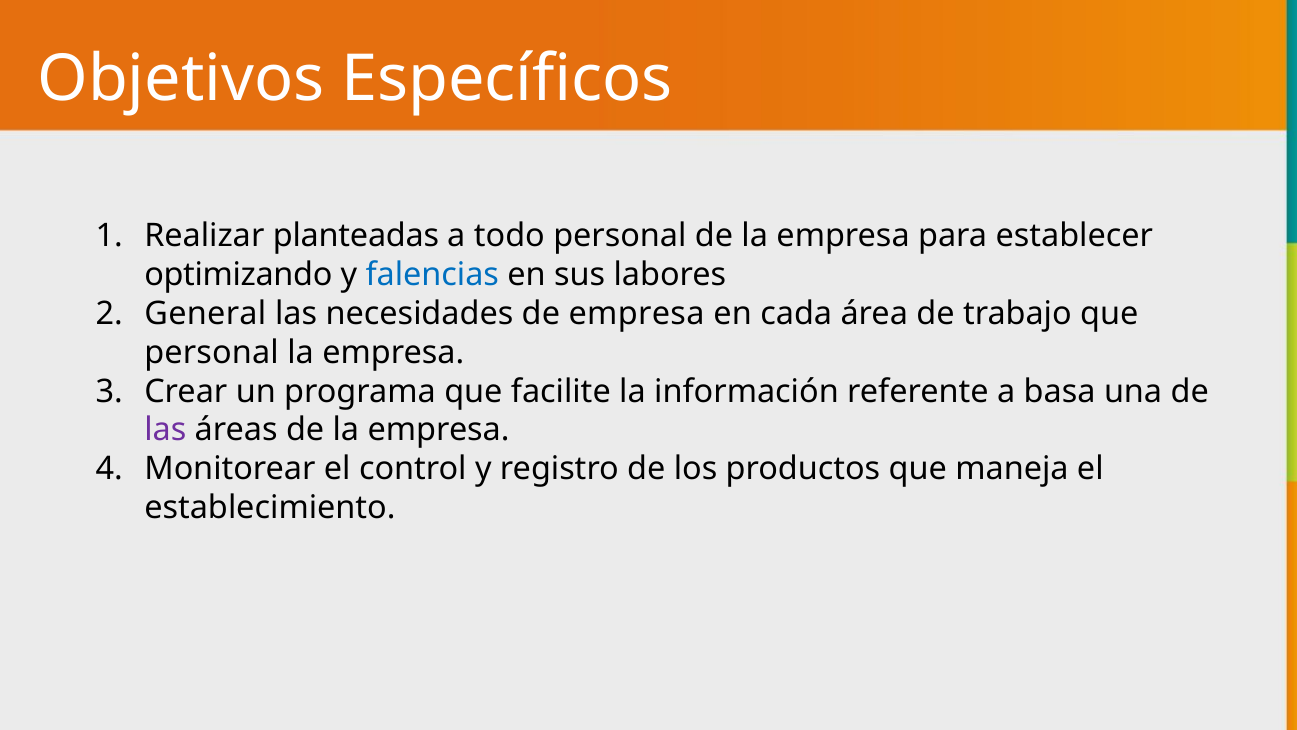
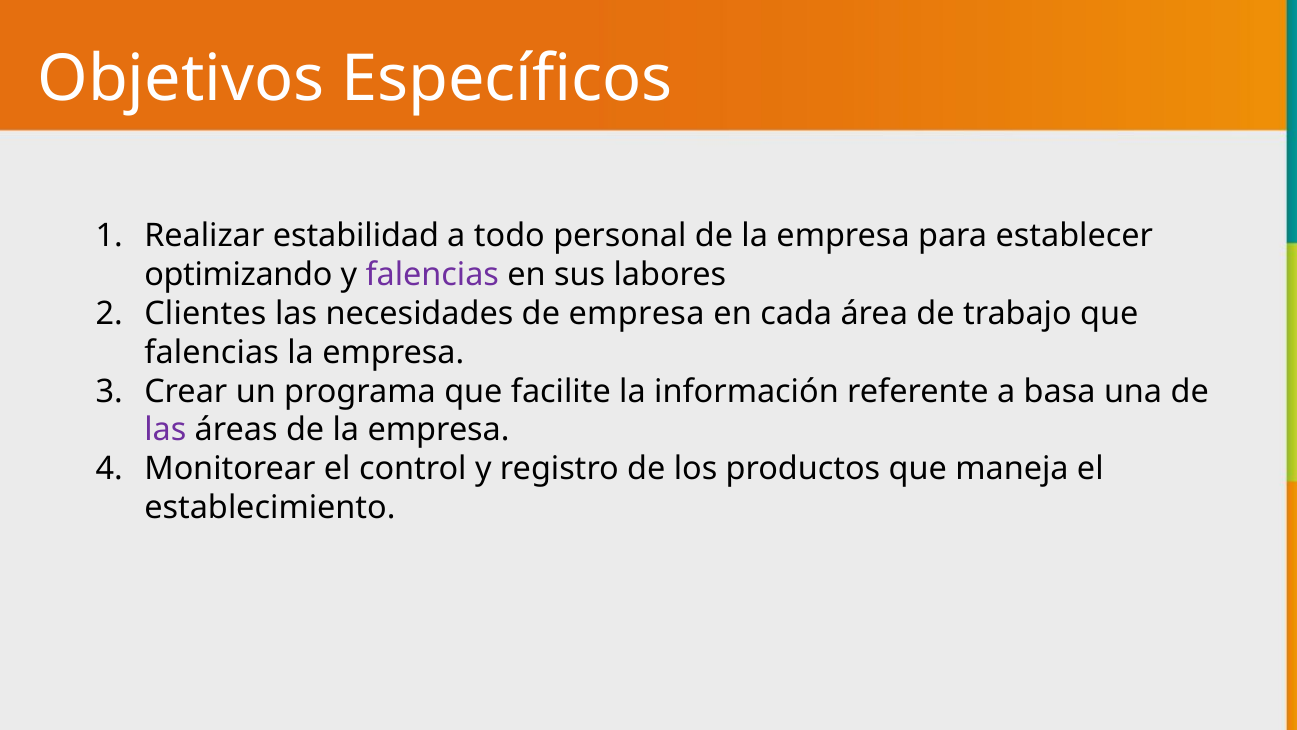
planteadas: planteadas -> estabilidad (356, 235)
falencias colour: blue -> purple (432, 274)
General: General -> Clientes (205, 313)
personal: personal -> falencias (212, 352)
